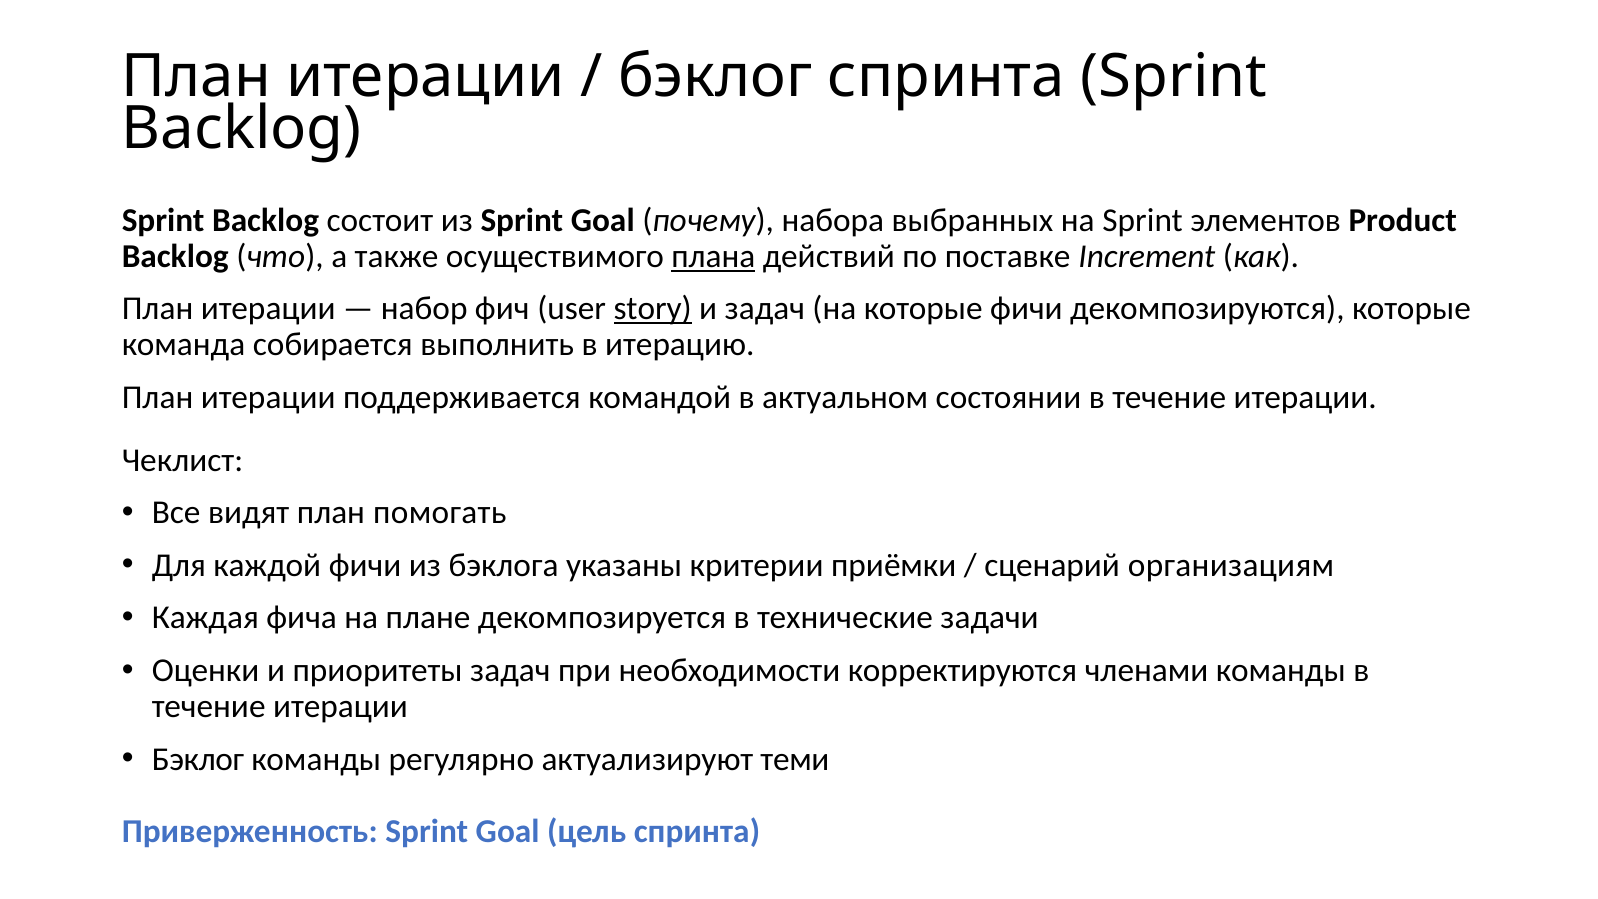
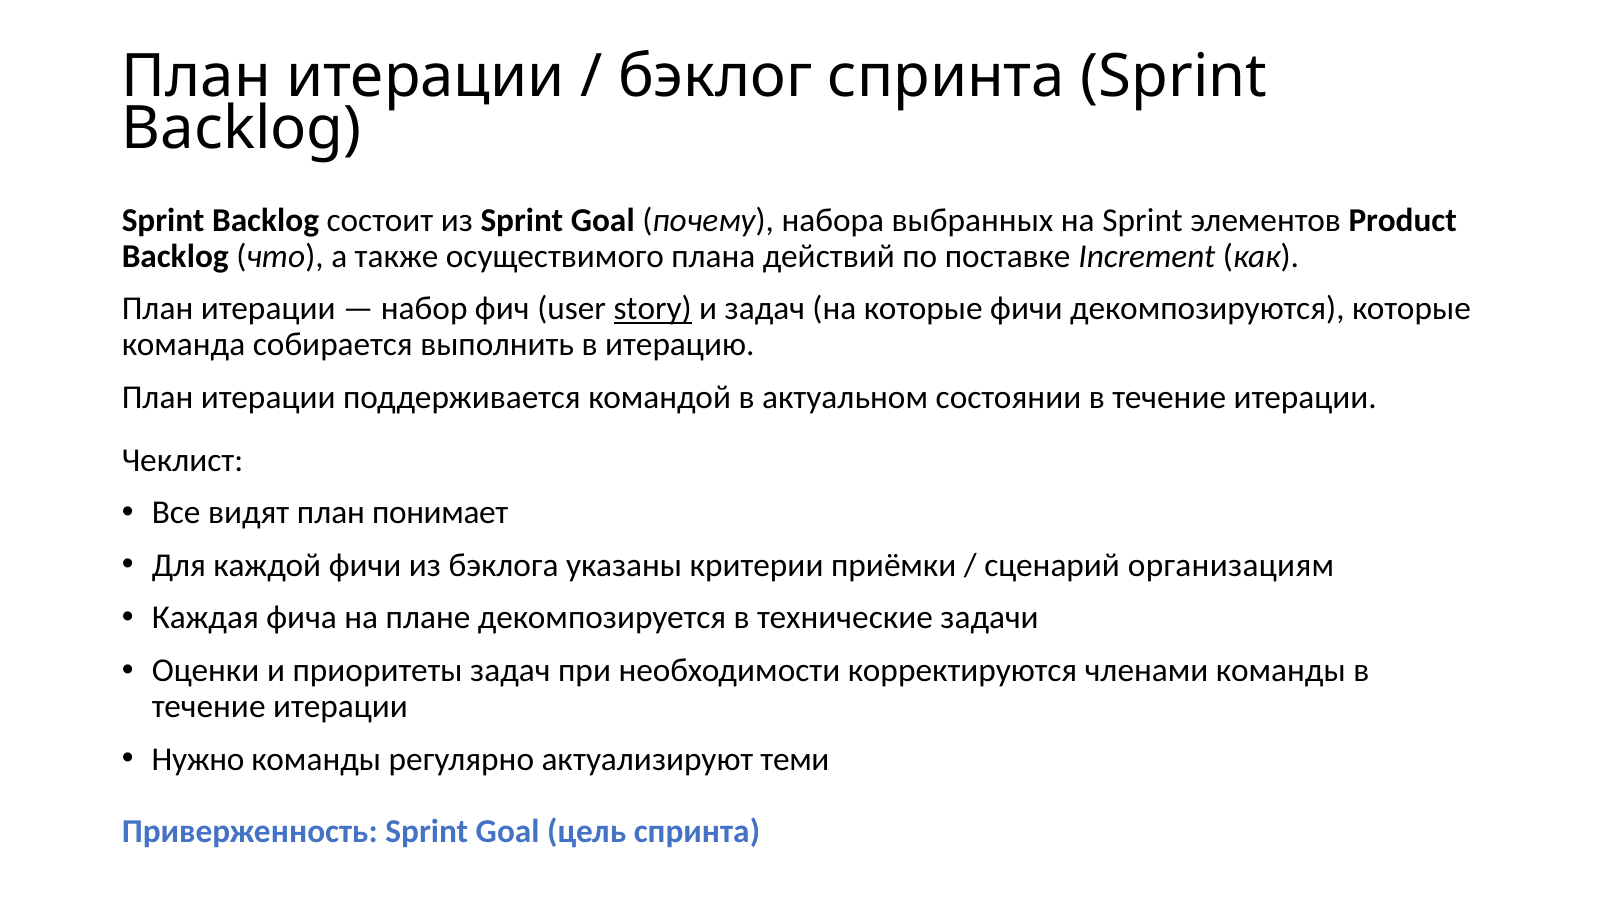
плана underline: present -> none (713, 256)
помогать: помогать -> понимает (440, 513)
Бэклог: Бэклог -> Нужно (198, 759)
